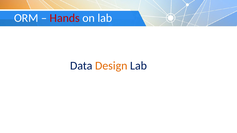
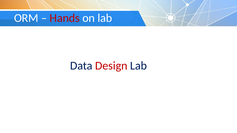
Design colour: orange -> red (111, 66)
